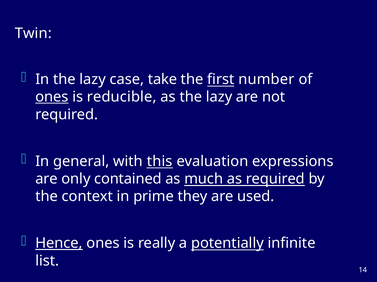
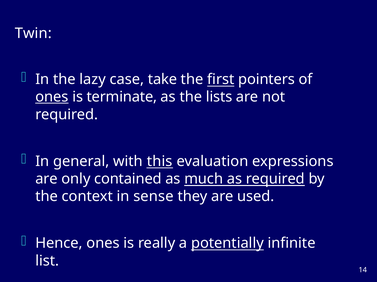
number: number -> pointers (266, 80)
reducible: reducible -> terminate (122, 97)
as the lazy: lazy -> lists (219, 97)
prime: prime -> sense (153, 197)
Hence underline: present -> none (59, 244)
